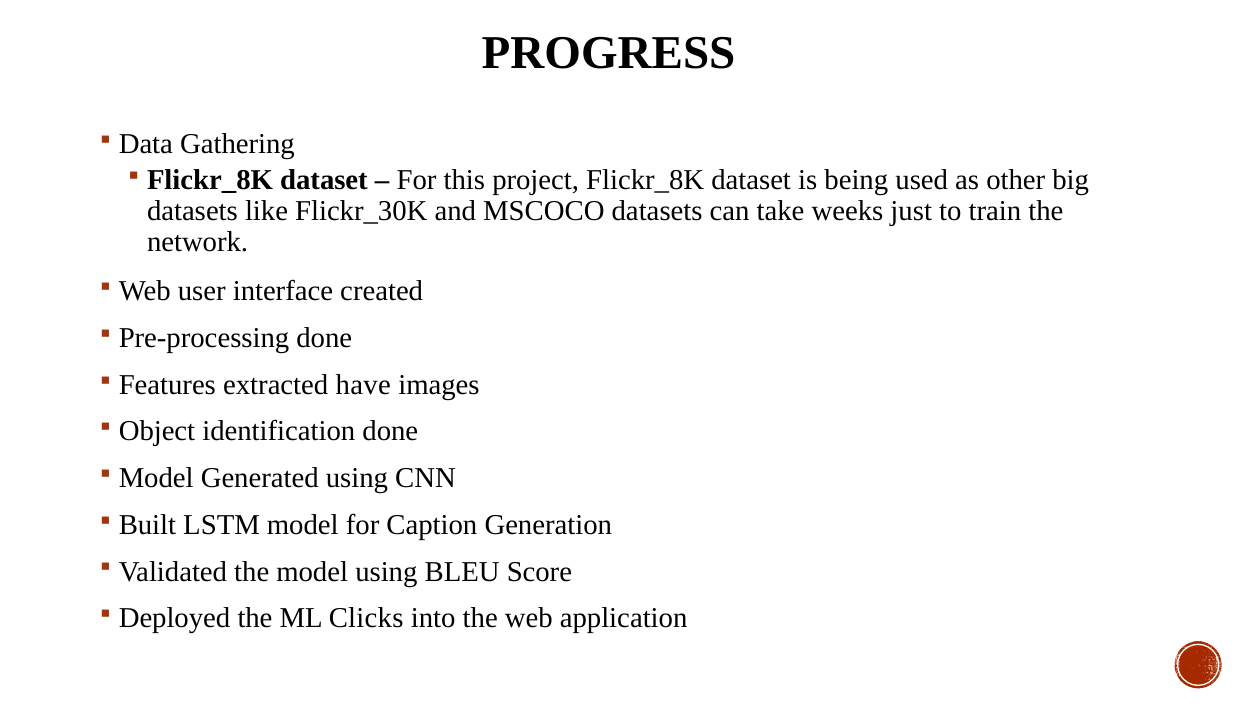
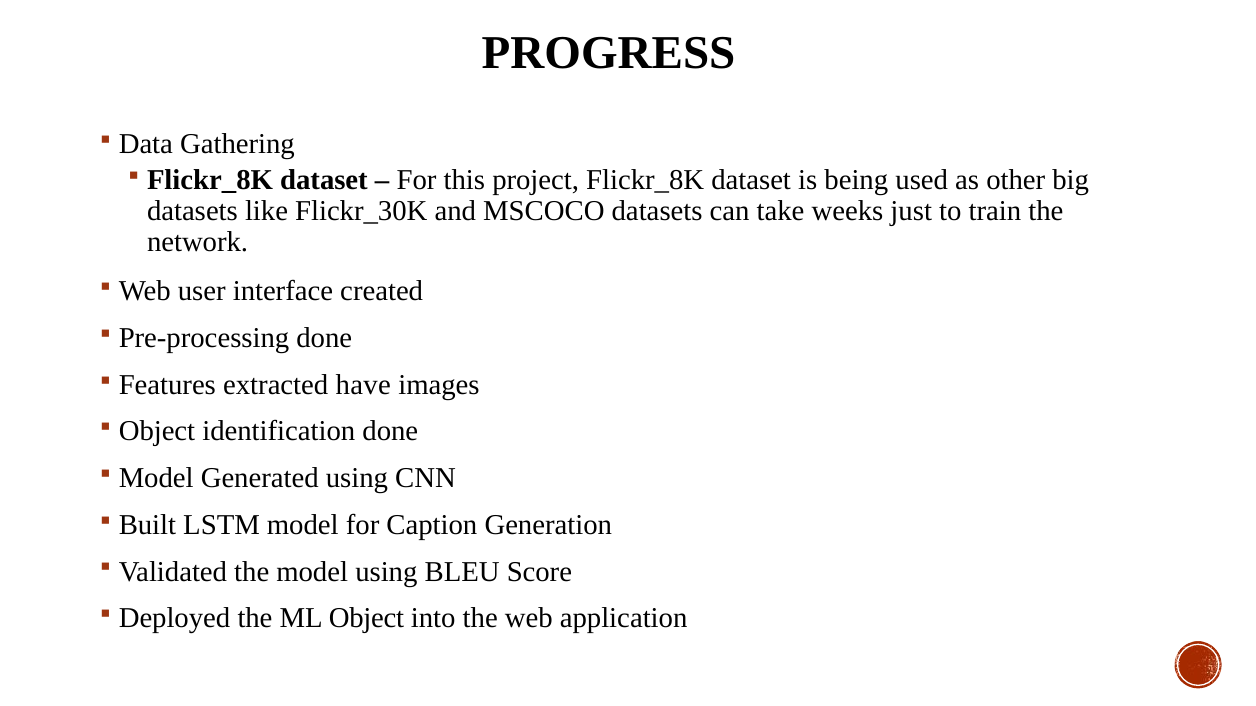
ML Clicks: Clicks -> Object (366, 619)
